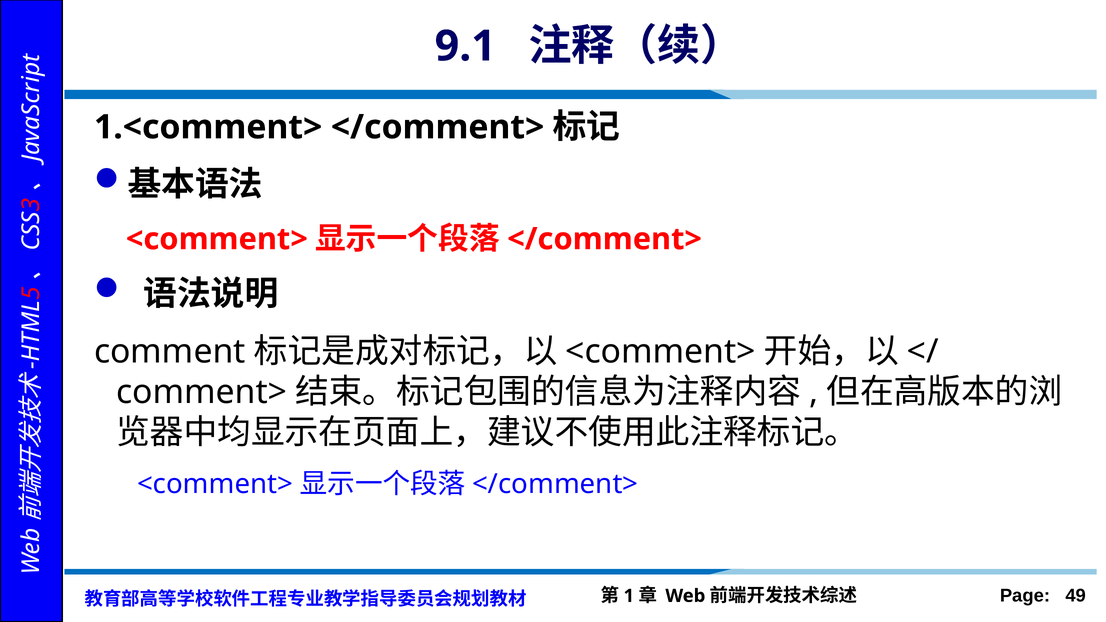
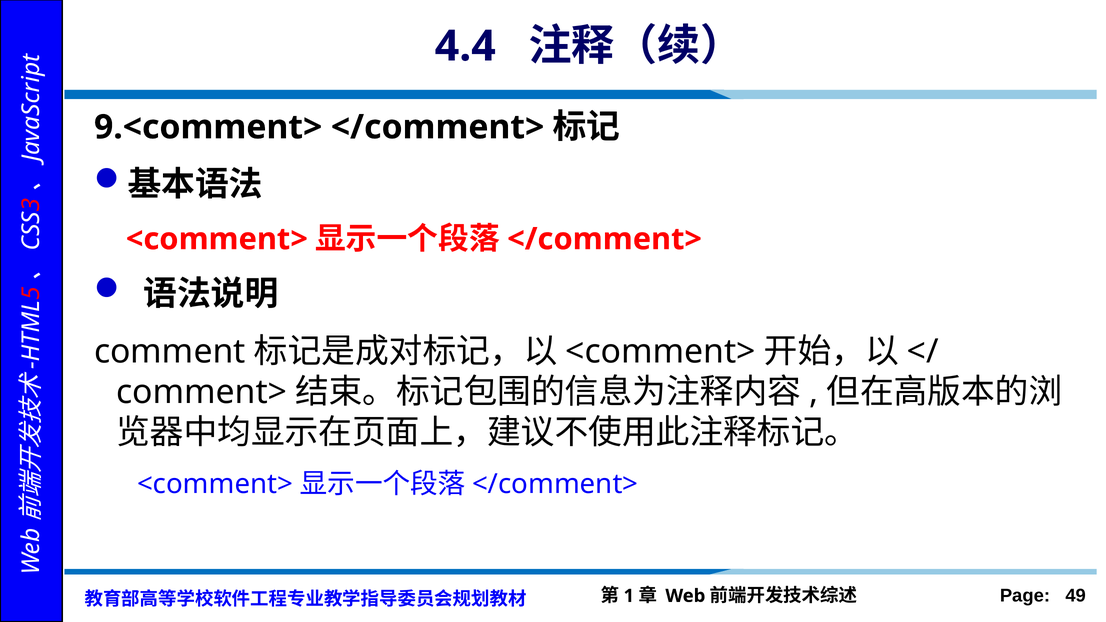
9.1: 9.1 -> 4.4 (465, 46)
1.<comment>: 1.<comment> -> 9.<comment> (208, 127)
